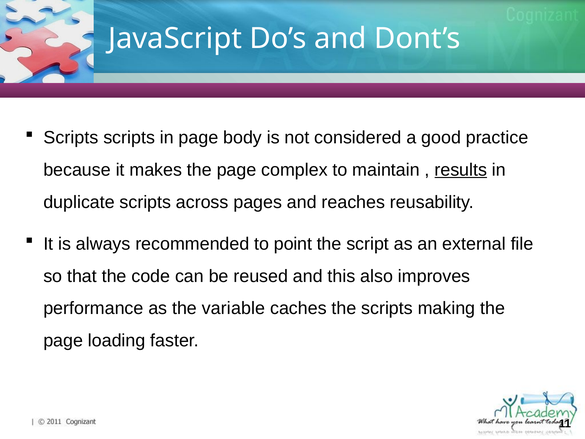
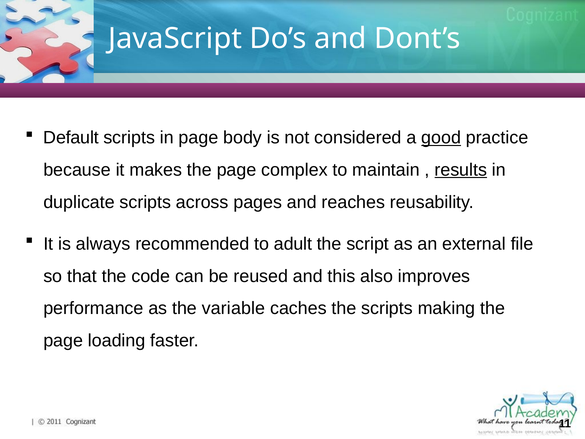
Scripts: Scripts -> Default (71, 138)
good underline: none -> present (441, 138)
point: point -> adult (293, 244)
